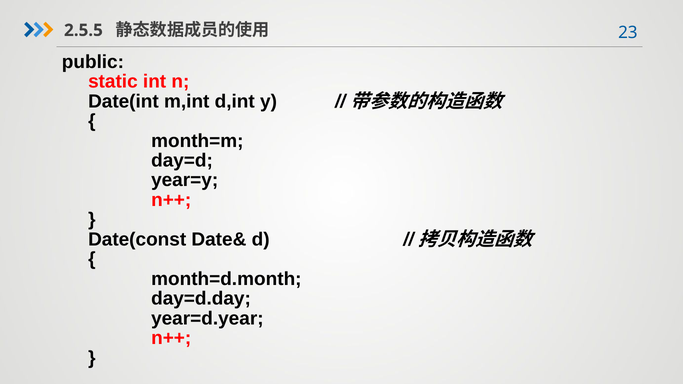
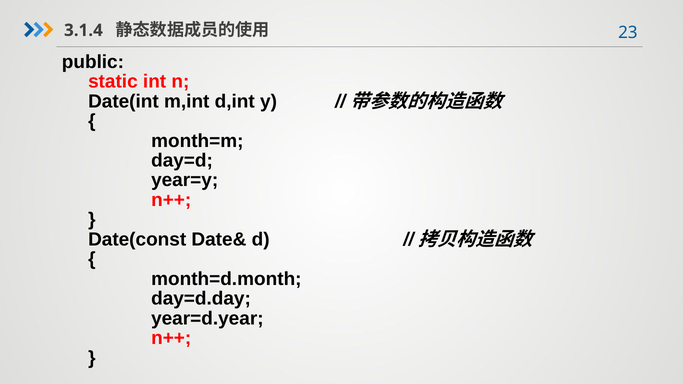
2.5.5: 2.5.5 -> 3.1.4 (83, 30)
